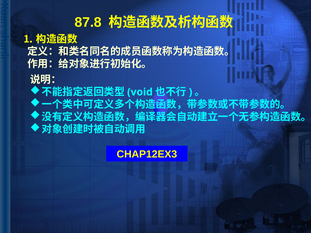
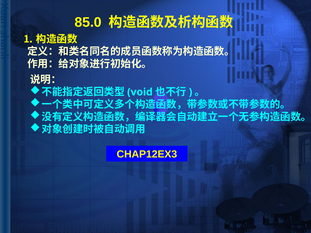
87.8: 87.8 -> 85.0 (88, 22)
